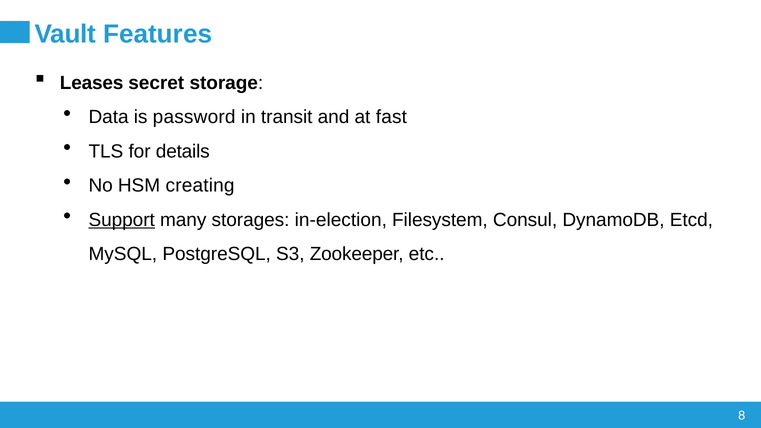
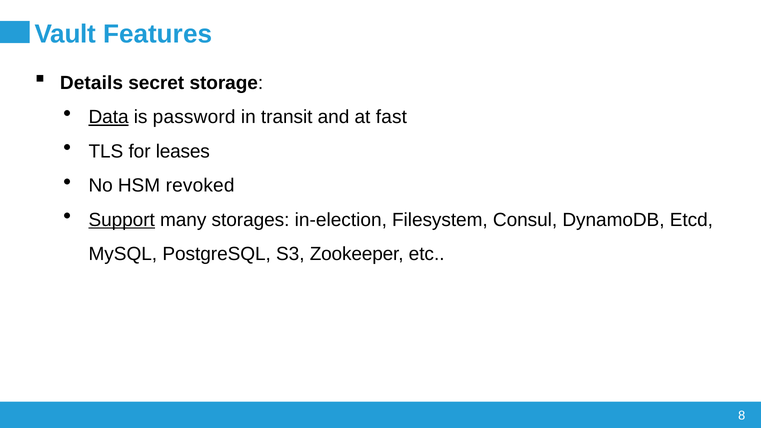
Leases: Leases -> Details (91, 83)
Data underline: none -> present (109, 117)
details: details -> leases (183, 151)
creating: creating -> revoked (200, 186)
